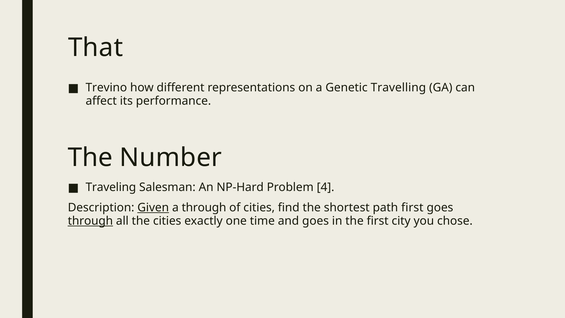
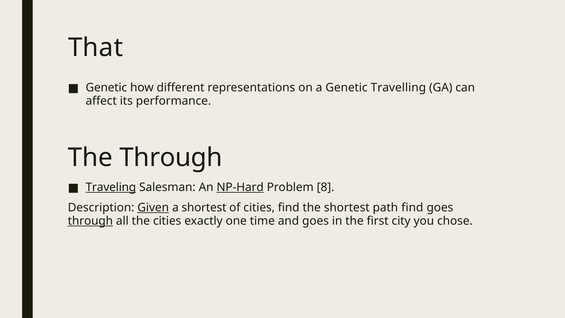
Trevino: Trevino -> Genetic (106, 88)
The Number: Number -> Through (171, 158)
Traveling underline: none -> present (111, 187)
NP-Hard underline: none -> present (240, 187)
4: 4 -> 8 (326, 187)
a through: through -> shortest (204, 208)
path first: first -> find (412, 208)
